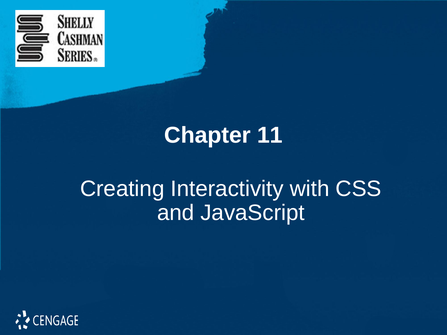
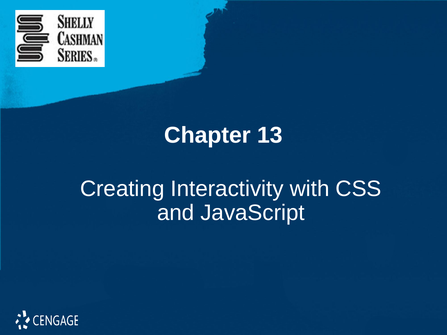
11: 11 -> 13 (270, 135)
